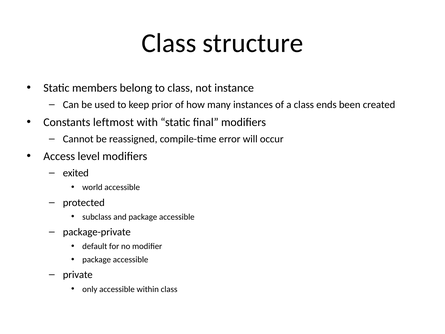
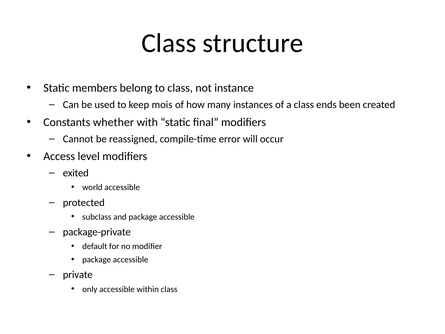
prior: prior -> mois (162, 105)
leftmost: leftmost -> whether (113, 122)
